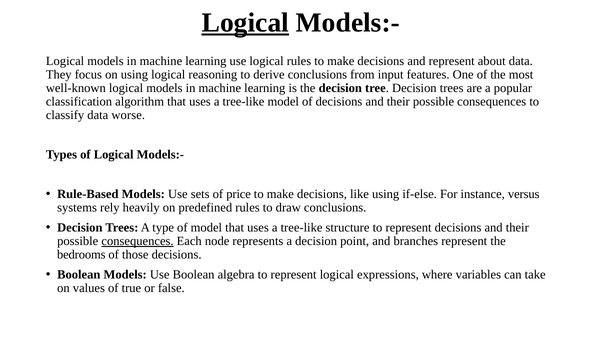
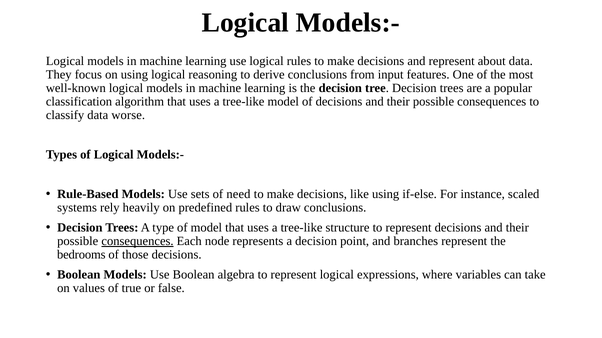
Logical underline: present -> none (245, 23)
price: price -> need (238, 195)
versus: versus -> scaled (524, 195)
